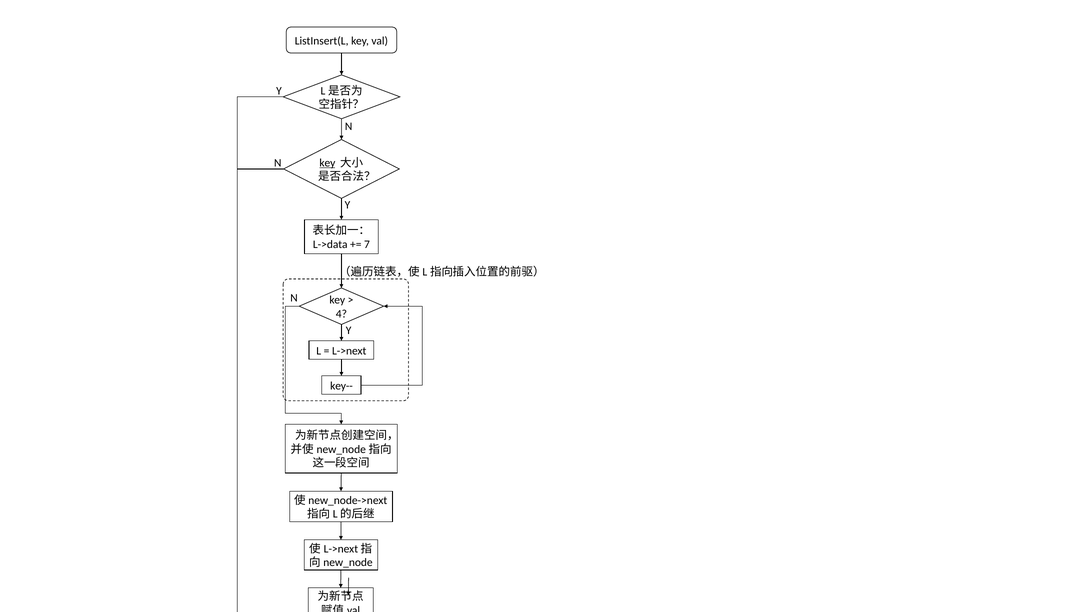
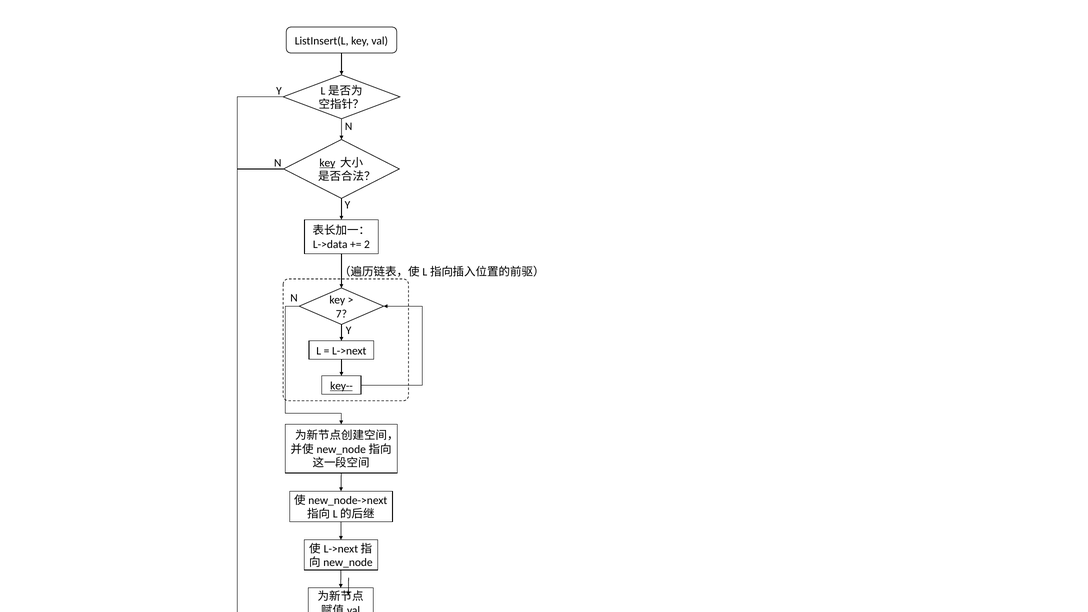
7: 7 -> 2 (367, 244)
4: 4 -> 7 (341, 314)
key-- underline: none -> present (341, 386)
